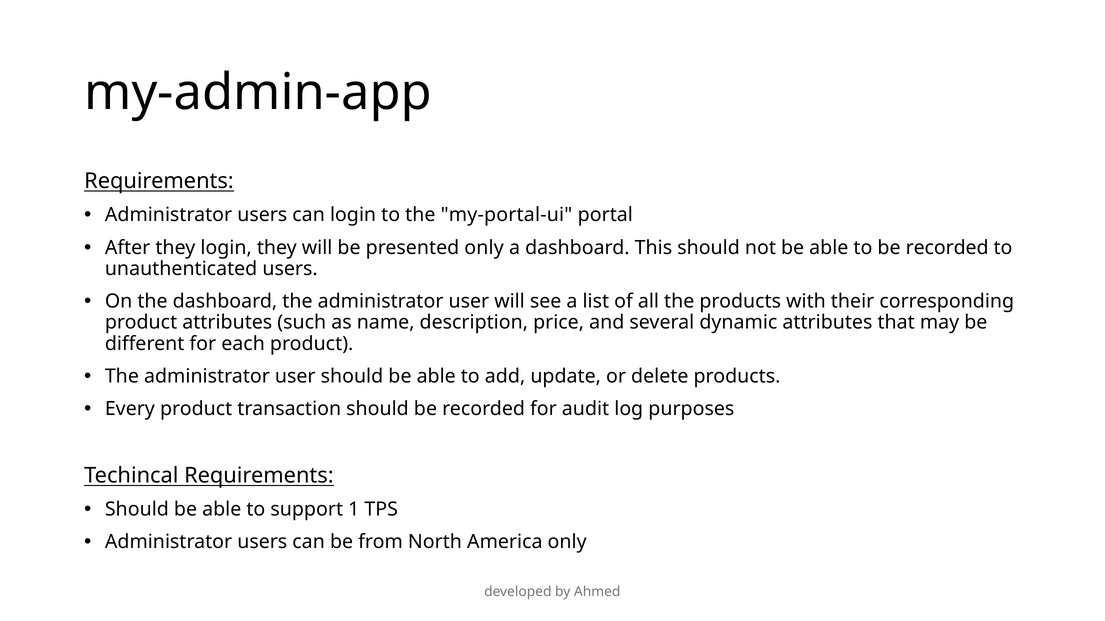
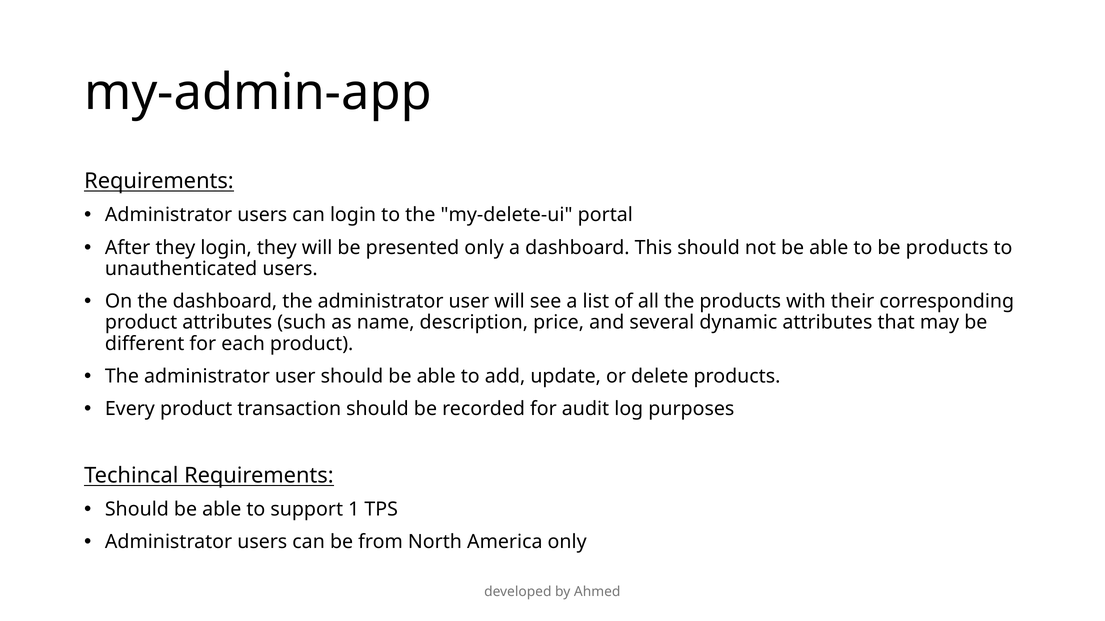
my-portal-ui: my-portal-ui -> my-delete-ui (507, 215)
to be recorded: recorded -> products (947, 248)
